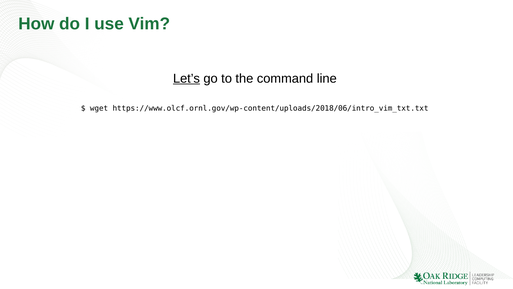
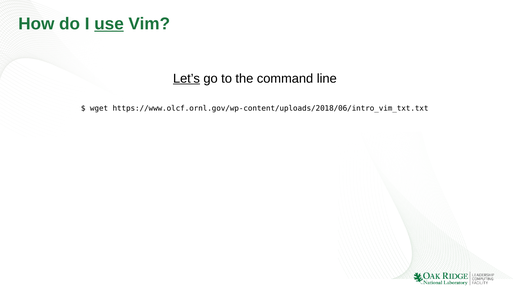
use underline: none -> present (109, 24)
